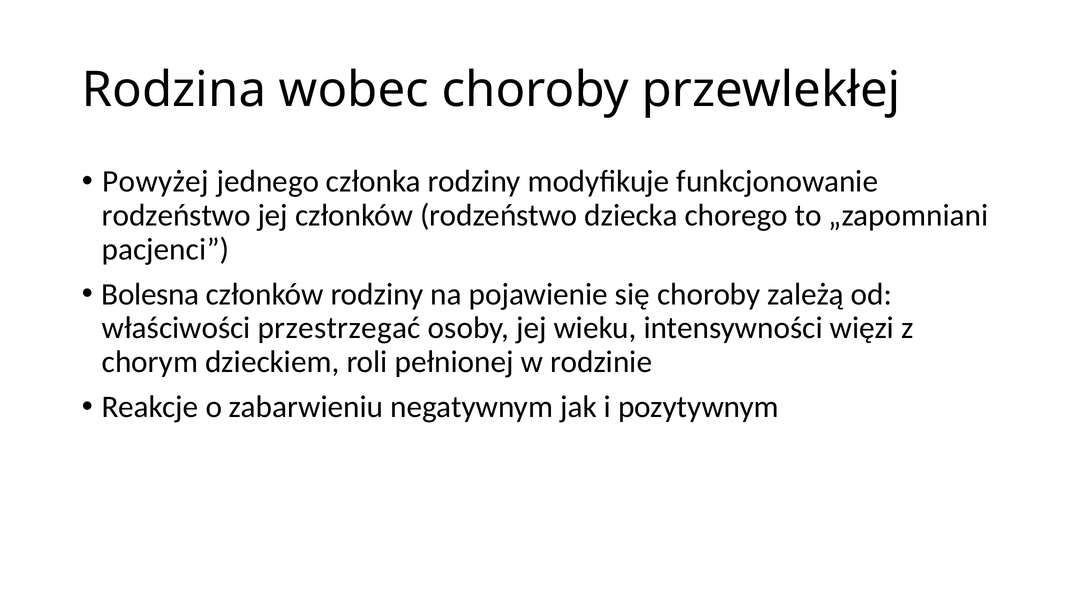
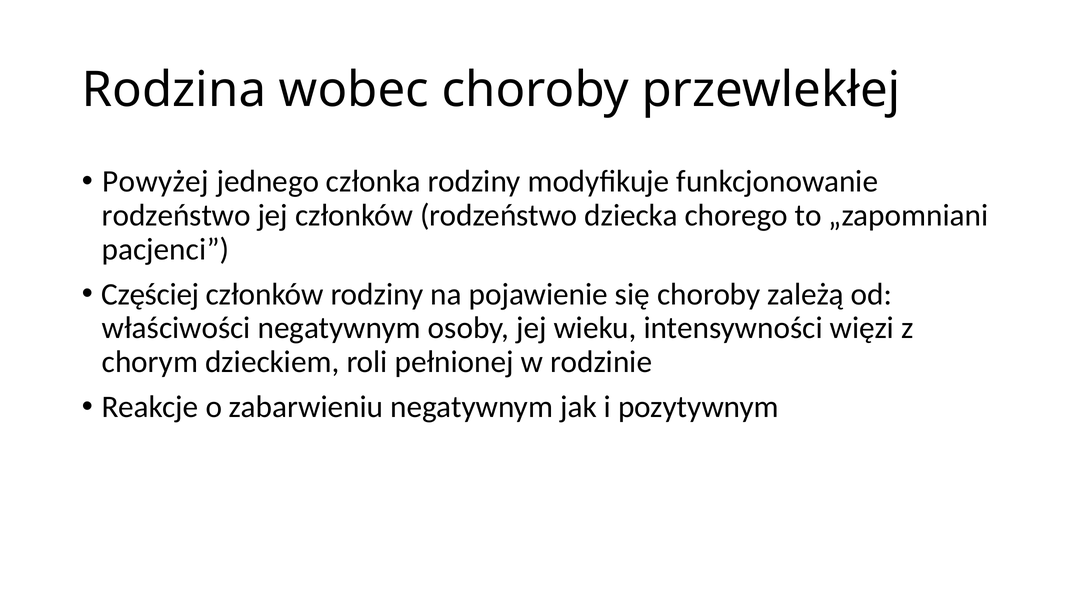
Bolesna: Bolesna -> Częściej (150, 294)
właściwości przestrzegać: przestrzegać -> negatywnym (339, 328)
